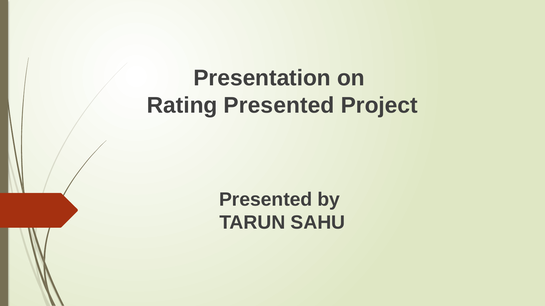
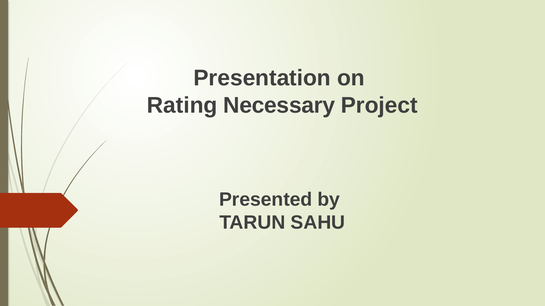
Rating Presented: Presented -> Necessary (279, 106)
